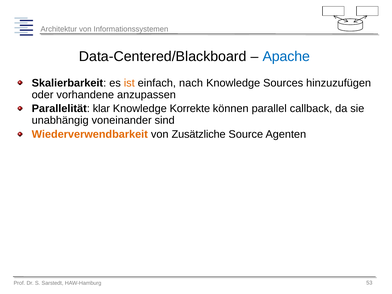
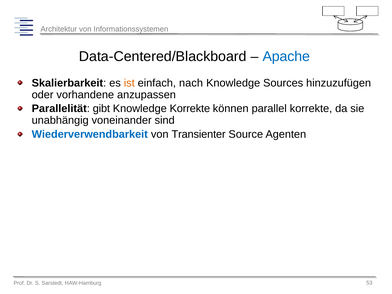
klar: klar -> gibt (101, 109)
parallel callback: callback -> korrekte (311, 109)
Wiederverwendbarkeit colour: orange -> blue (90, 134)
Zusätzliche: Zusätzliche -> Transienter (199, 134)
